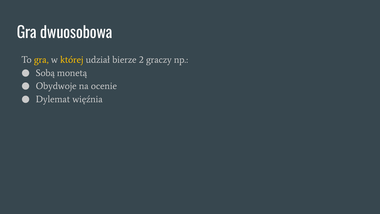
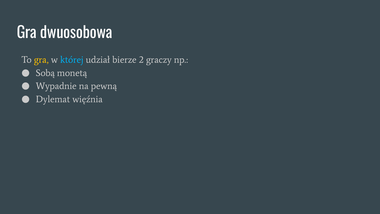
której colour: yellow -> light blue (72, 60)
Obydwoje: Obydwoje -> Wypadnie (56, 86)
ocenie: ocenie -> pewną (104, 86)
